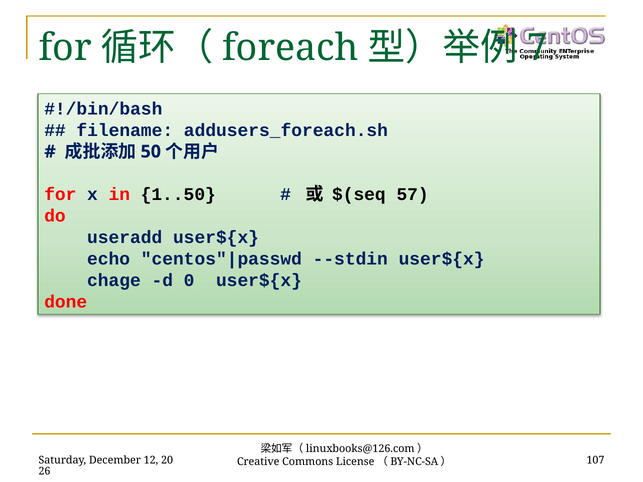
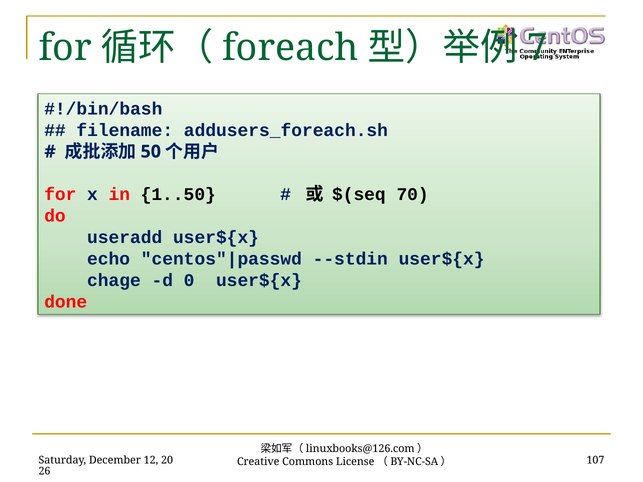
57: 57 -> 70 (413, 195)
